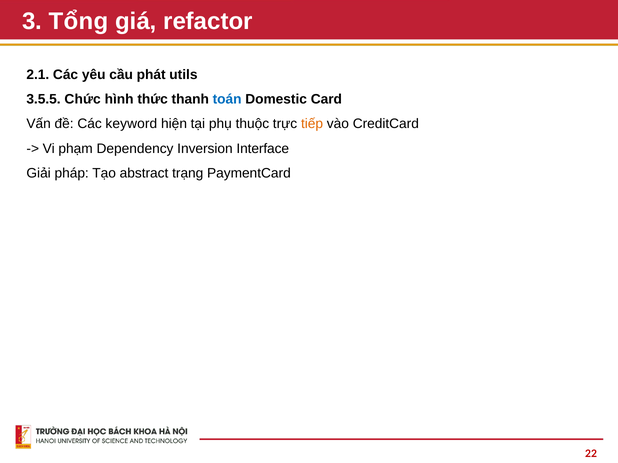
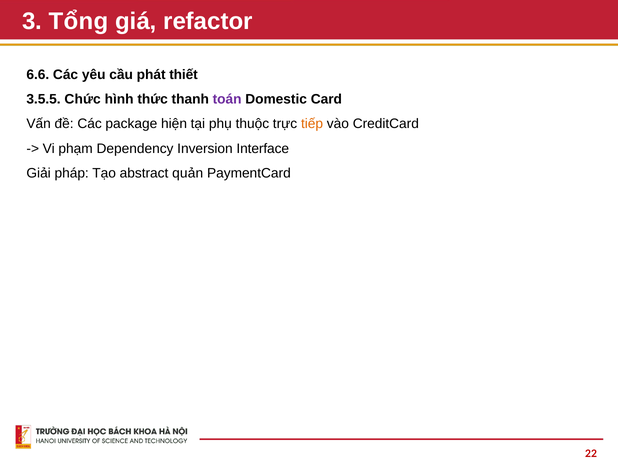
2.1: 2.1 -> 6.6 (38, 75)
utils: utils -> thiết (184, 75)
toán colour: blue -> purple (227, 99)
keyword: keyword -> package (131, 124)
trạng: trạng -> quản (188, 173)
